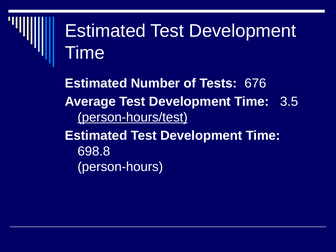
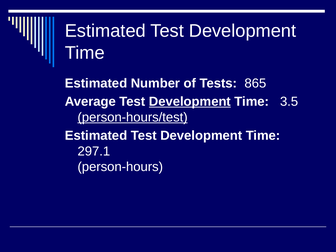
676: 676 -> 865 (255, 83)
Development underline: none -> present (190, 102)
698.8: 698.8 -> 297.1 (94, 151)
